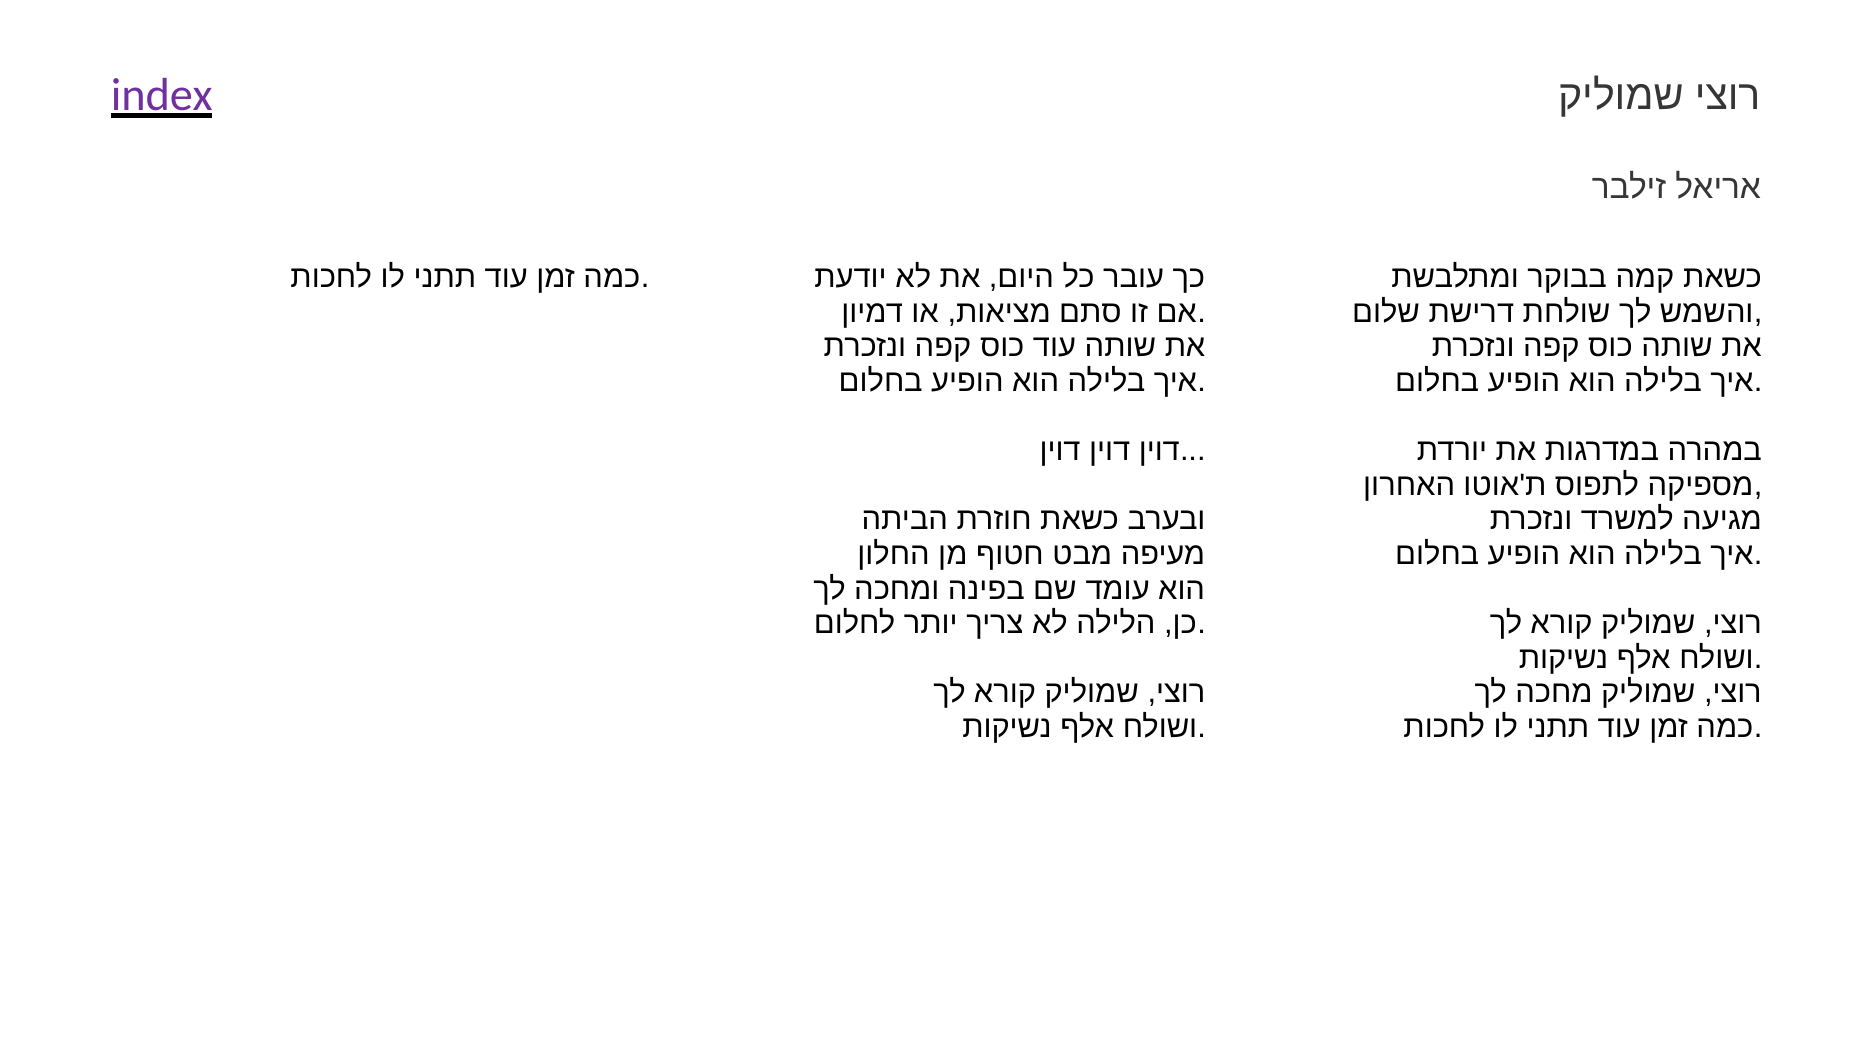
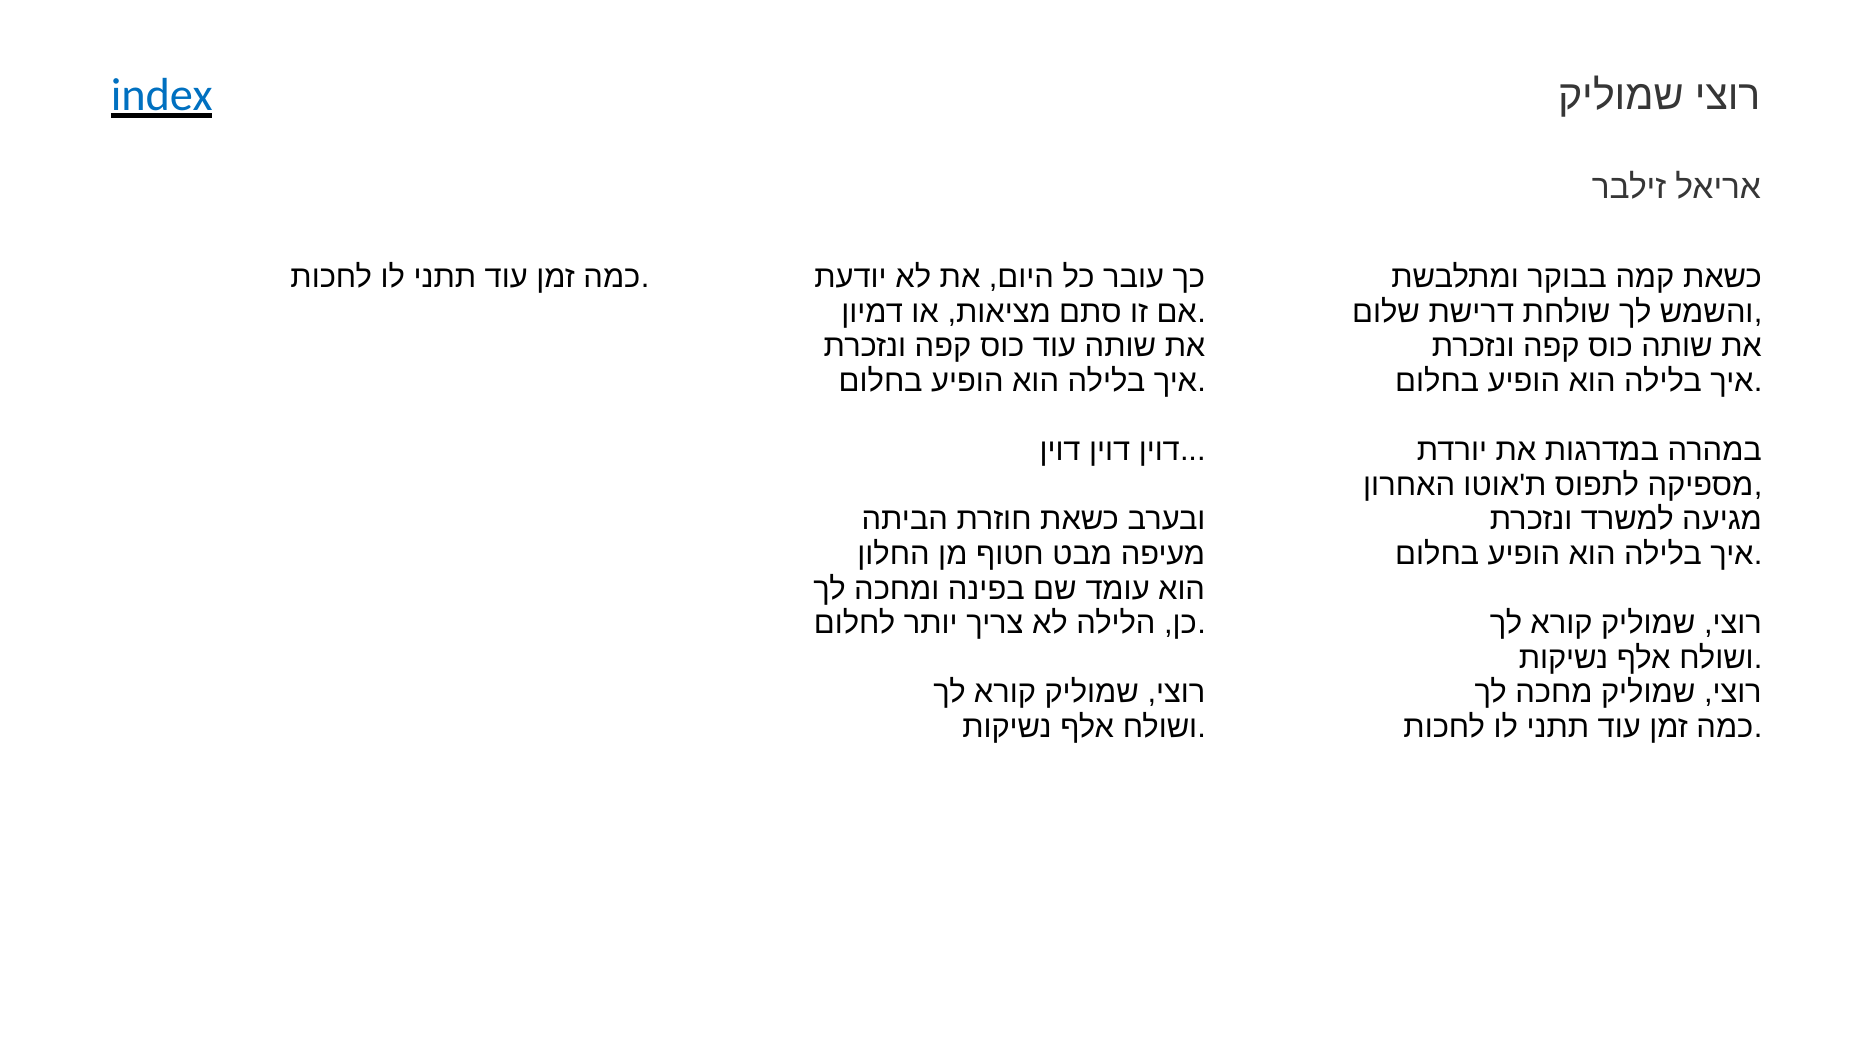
index colour: purple -> blue (162, 95)
